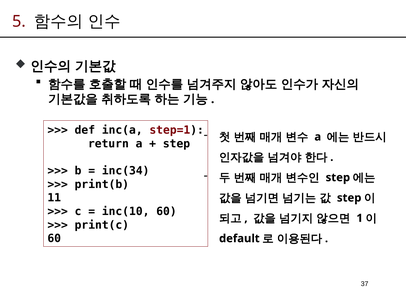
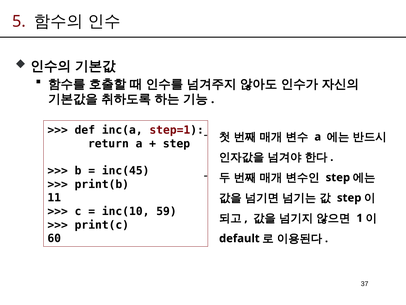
inc(34: inc(34 -> inc(45 (126, 170)
inc(10 60: 60 -> 59 (166, 211)
